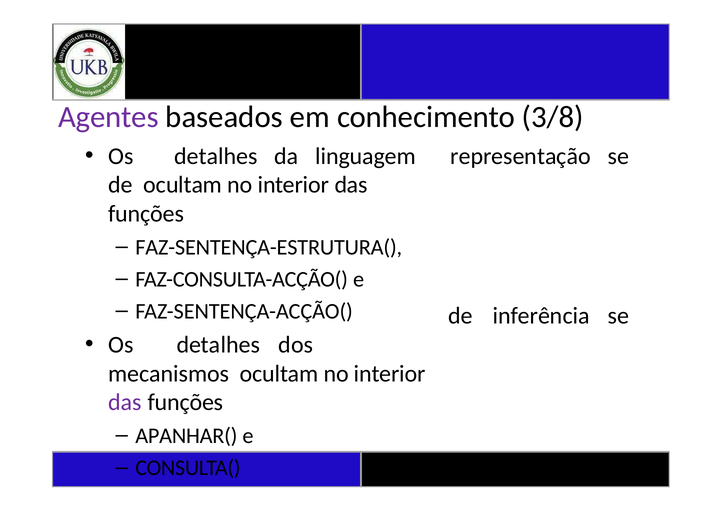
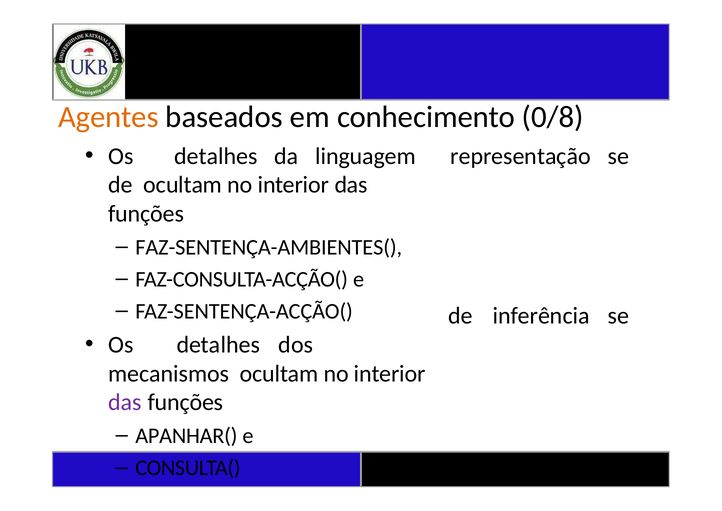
Agentes colour: purple -> orange (108, 117)
3/8: 3/8 -> 0/8 (553, 117)
FAZ-SENTENÇA-ESTRUTURA(: FAZ-SENTENÇA-ESTRUTURA( -> FAZ-SENTENÇA-AMBIENTES( (269, 247)
